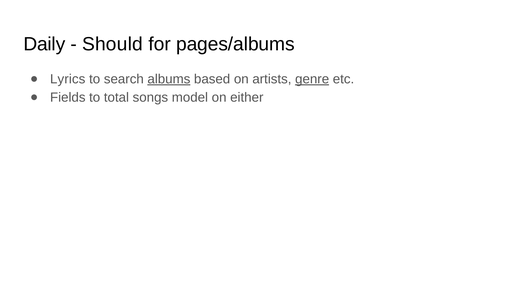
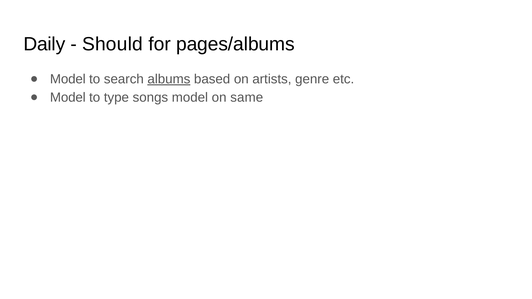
Lyrics: Lyrics -> Model (68, 79)
genre underline: present -> none (312, 79)
Fields: Fields -> Model (68, 98)
total: total -> type (116, 98)
either: either -> same (247, 98)
